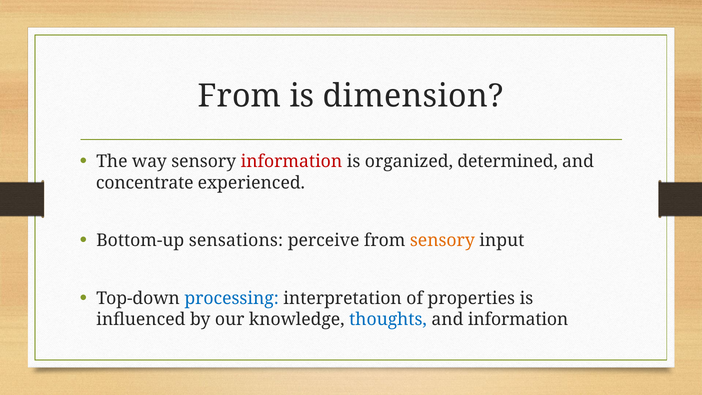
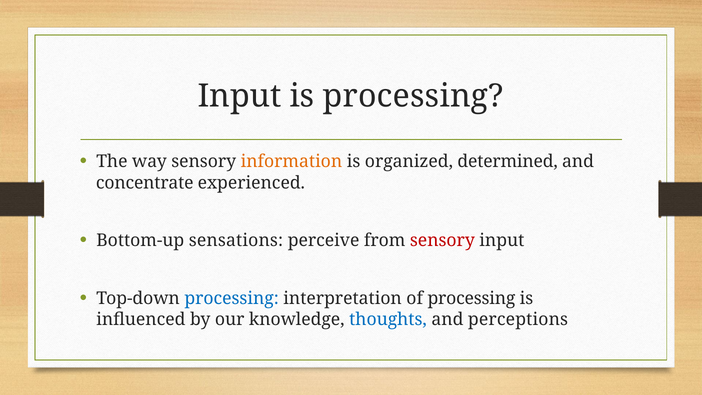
From: From -> Input (240, 96)
is dimension: dimension -> processing (413, 96)
information colour: red -> orange (291, 162)
sensory colour: orange -> red (442, 241)
of properties: properties -> processing (471, 299)
and information: information -> perceptions (518, 320)
